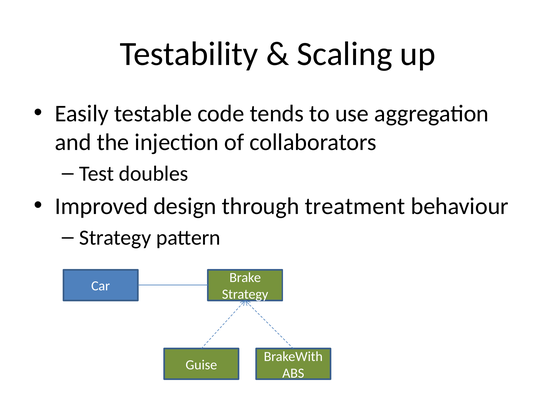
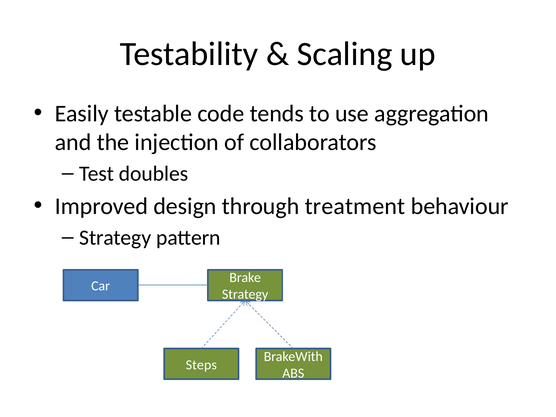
Guise: Guise -> Steps (201, 365)
